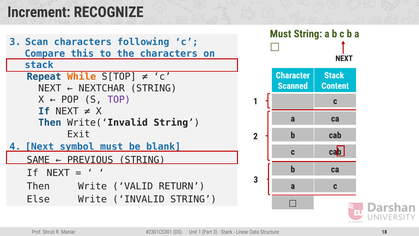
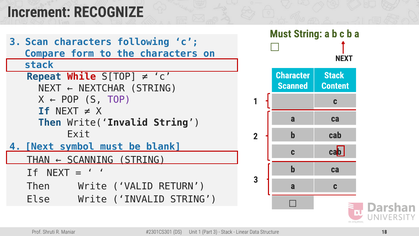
this: this -> form (82, 54)
While colour: orange -> red (82, 77)
SAME: SAME -> THAN (38, 160)
PREVIOUS: PREVIOUS -> SCANNING (90, 160)
